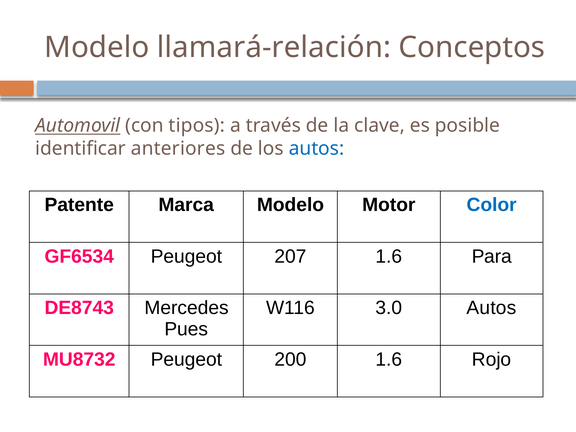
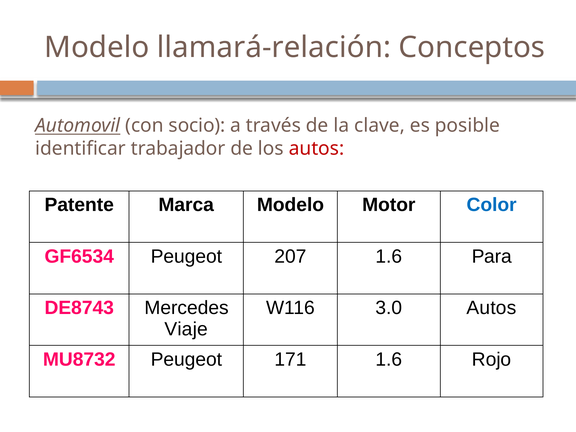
tipos: tipos -> socio (197, 126)
anteriores: anteriores -> trabajador (178, 149)
autos colour: blue -> red (316, 149)
Pues: Pues -> Viaje (186, 329)
200: 200 -> 171 (290, 359)
